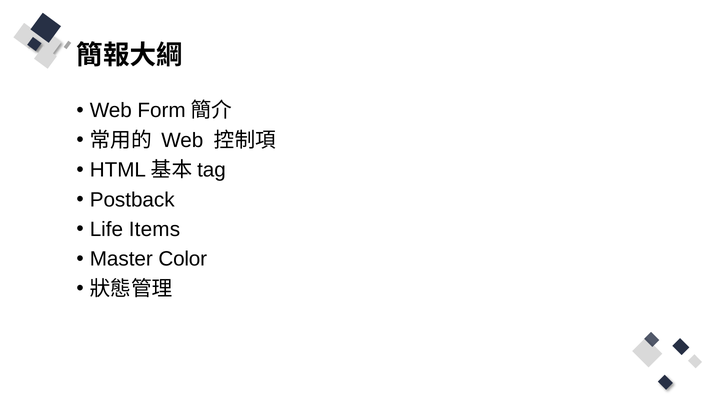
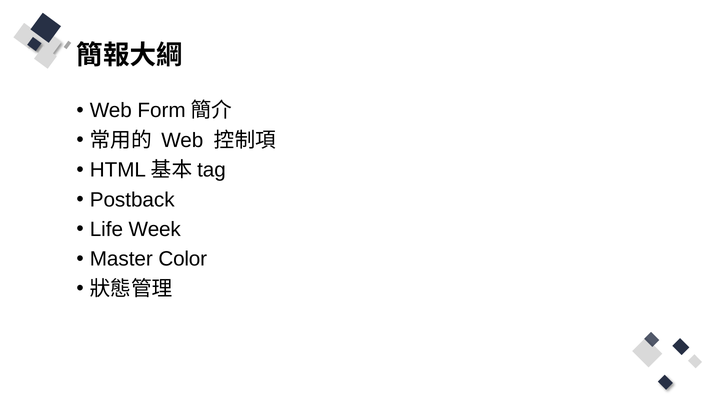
Items: Items -> Week (155, 229)
